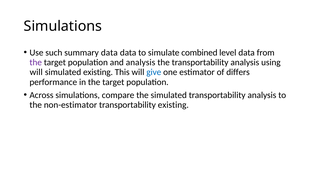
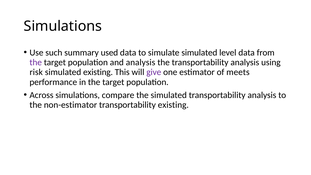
summary data: data -> used (109, 53)
simulate combined: combined -> simulated (199, 53)
will: will -> risk (36, 72)
give colour: blue -> purple (154, 72)
differs: differs -> meets (238, 72)
